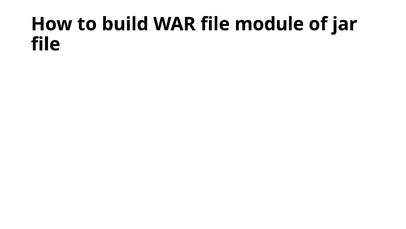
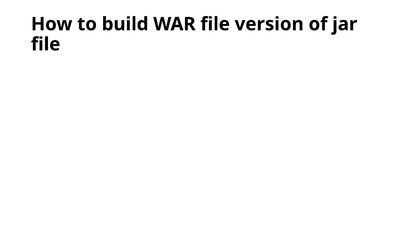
module: module -> version (269, 24)
